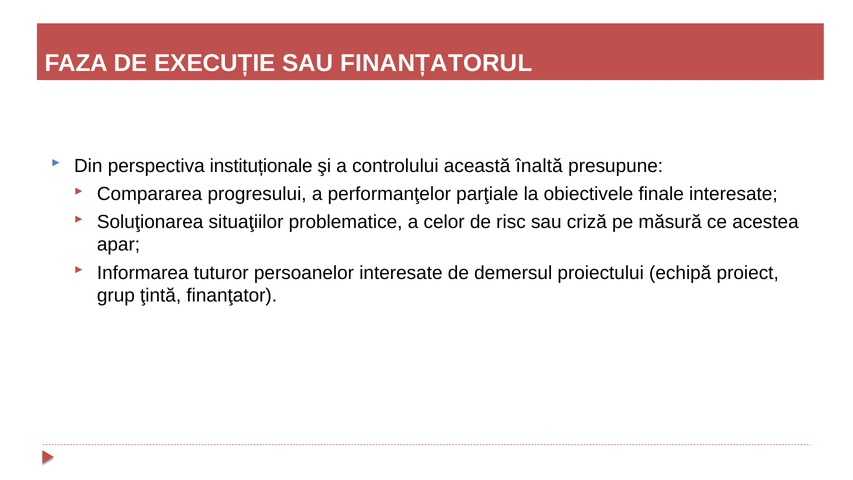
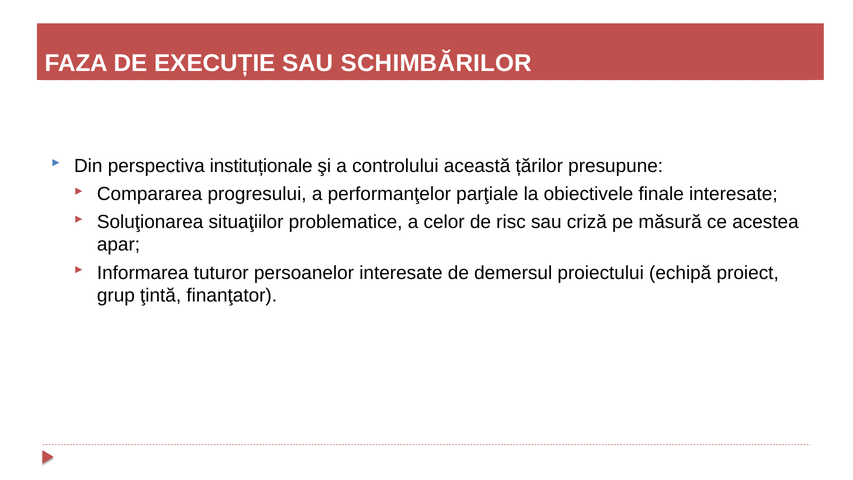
FINANȚATORUL: FINANȚATORUL -> SCHIMBĂRILOR (436, 63)
înaltă: înaltă -> țărilor (539, 166)
